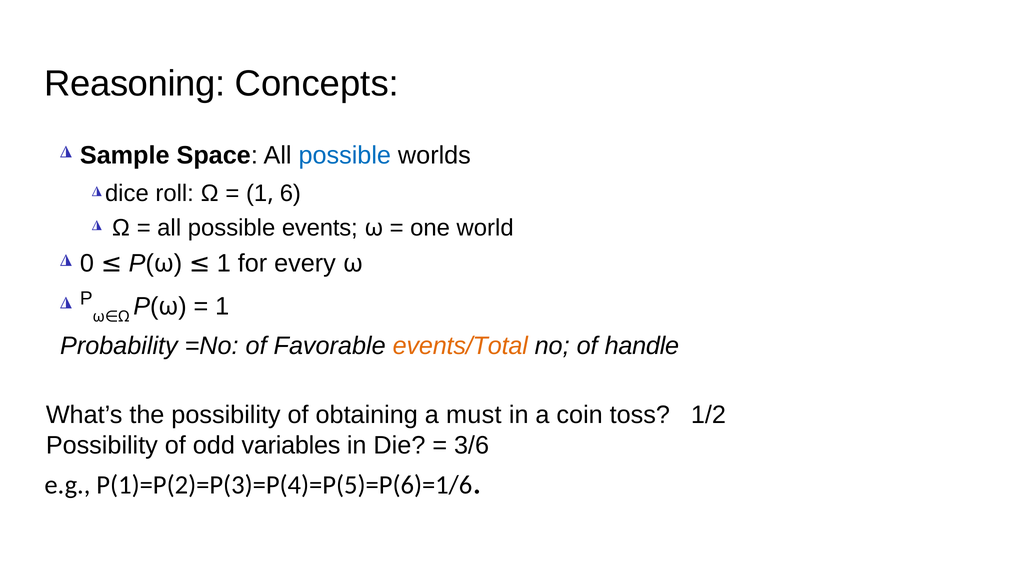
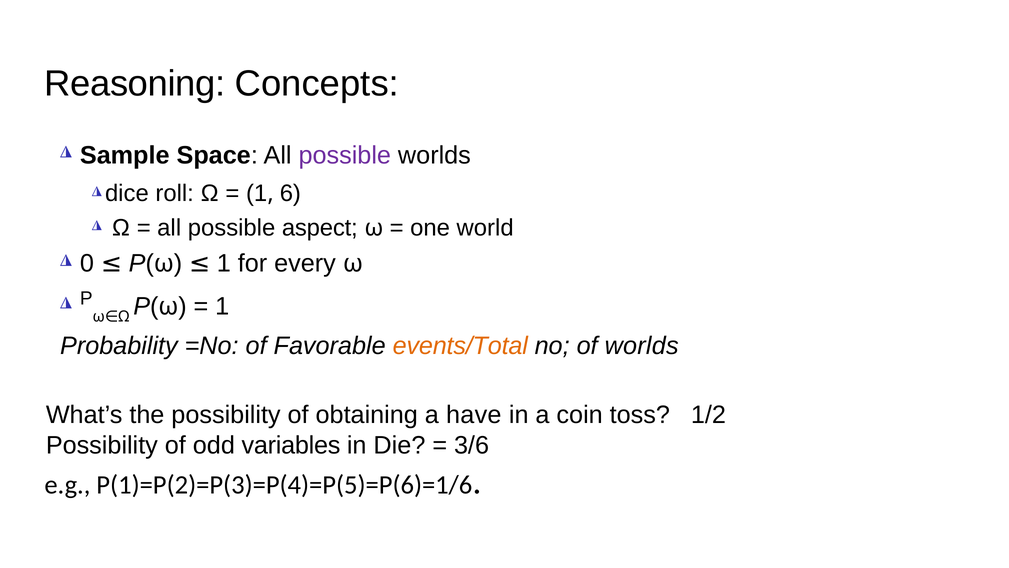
possible colour: blue -> purple (345, 156)
events: events -> aspect (320, 228)
of handle: handle -> worlds (642, 346)
must: must -> have (474, 415)
